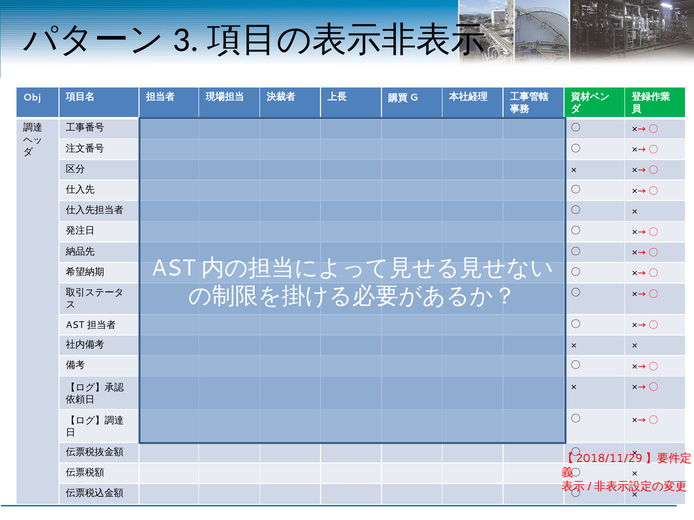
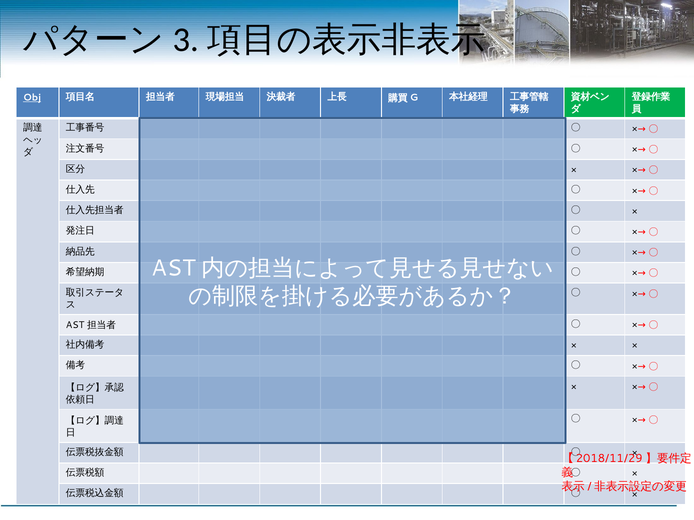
Obj underline: none -> present (32, 98)
